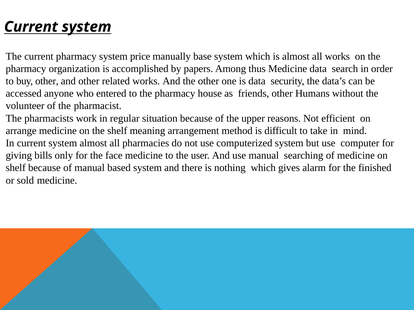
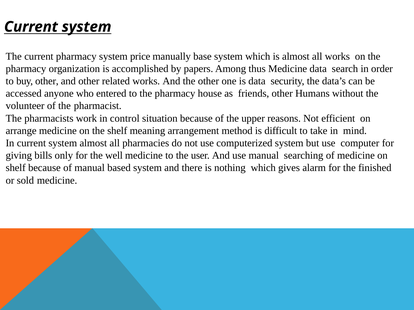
regular: regular -> control (125, 119)
face: face -> well (114, 156)
